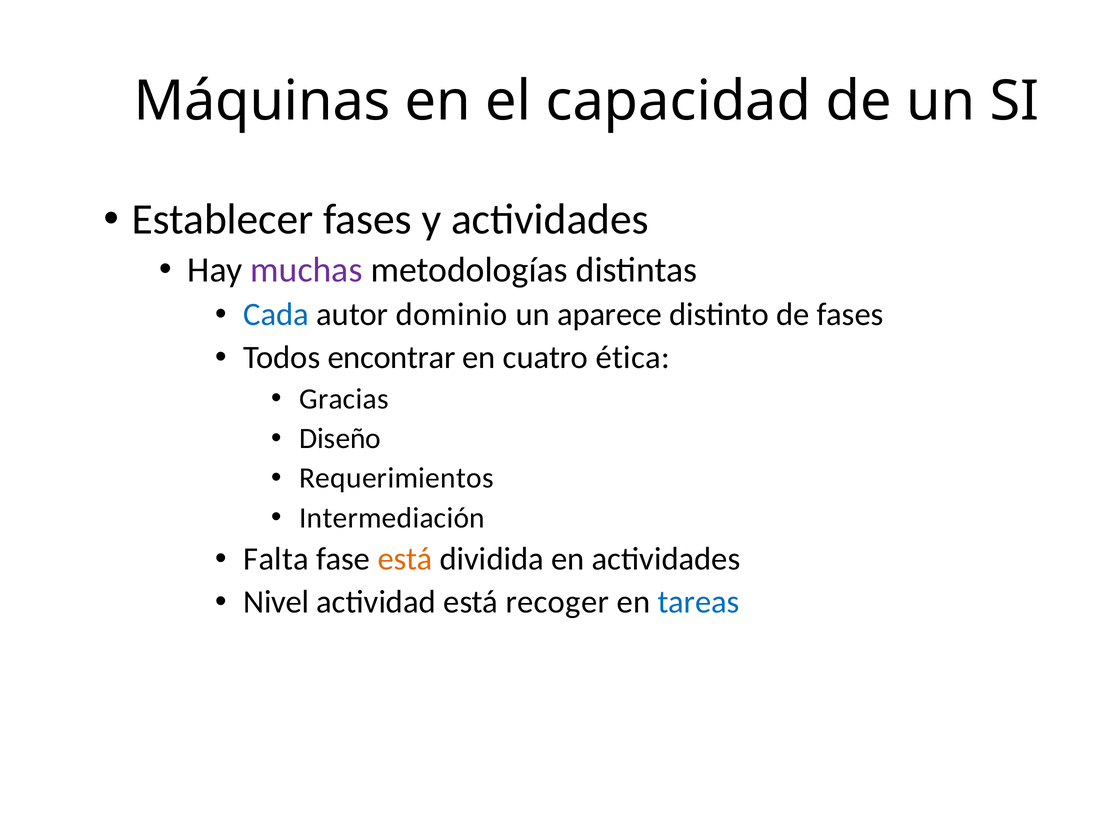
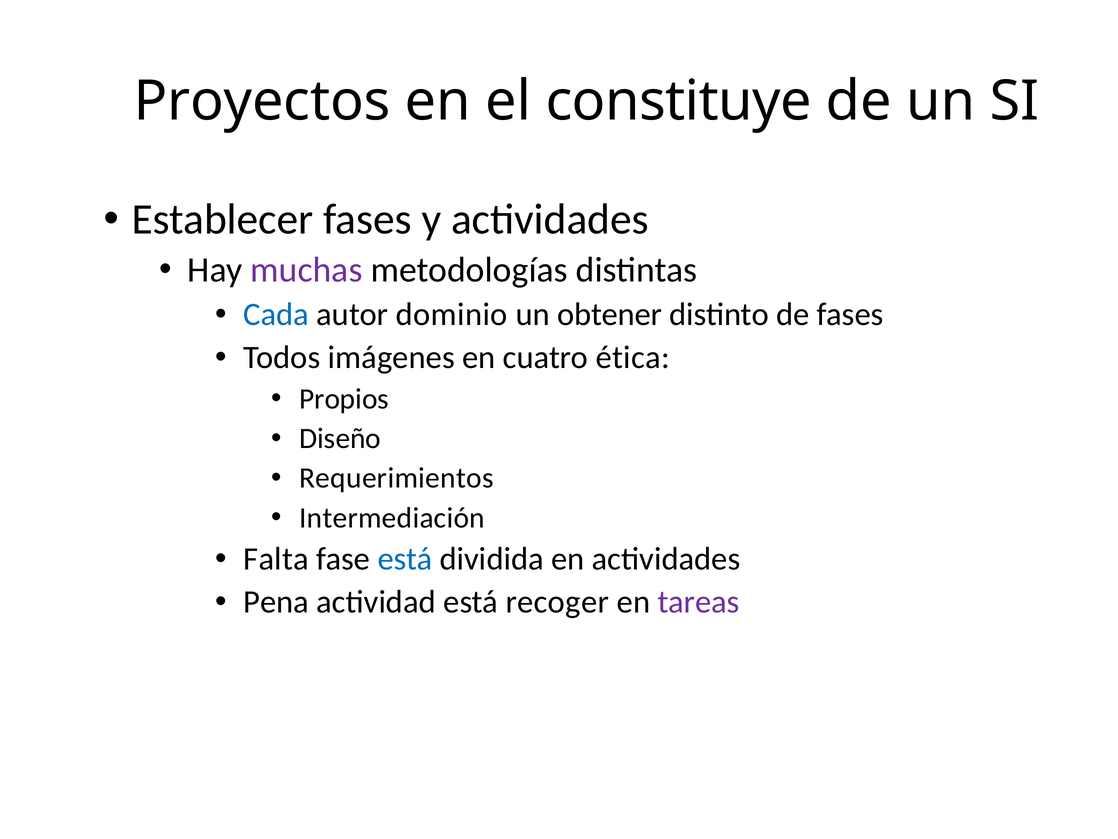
Máquinas: Máquinas -> Proyectos (262, 101)
capacidad: capacidad -> constituye (679, 101)
aparece: aparece -> obtener (610, 314)
encontrar: encontrar -> imágenes (391, 357)
Gracias: Gracias -> Propios (344, 399)
está colour: orange -> blue (405, 559)
Nivel: Nivel -> Pena (276, 602)
tareas colour: blue -> purple (698, 602)
